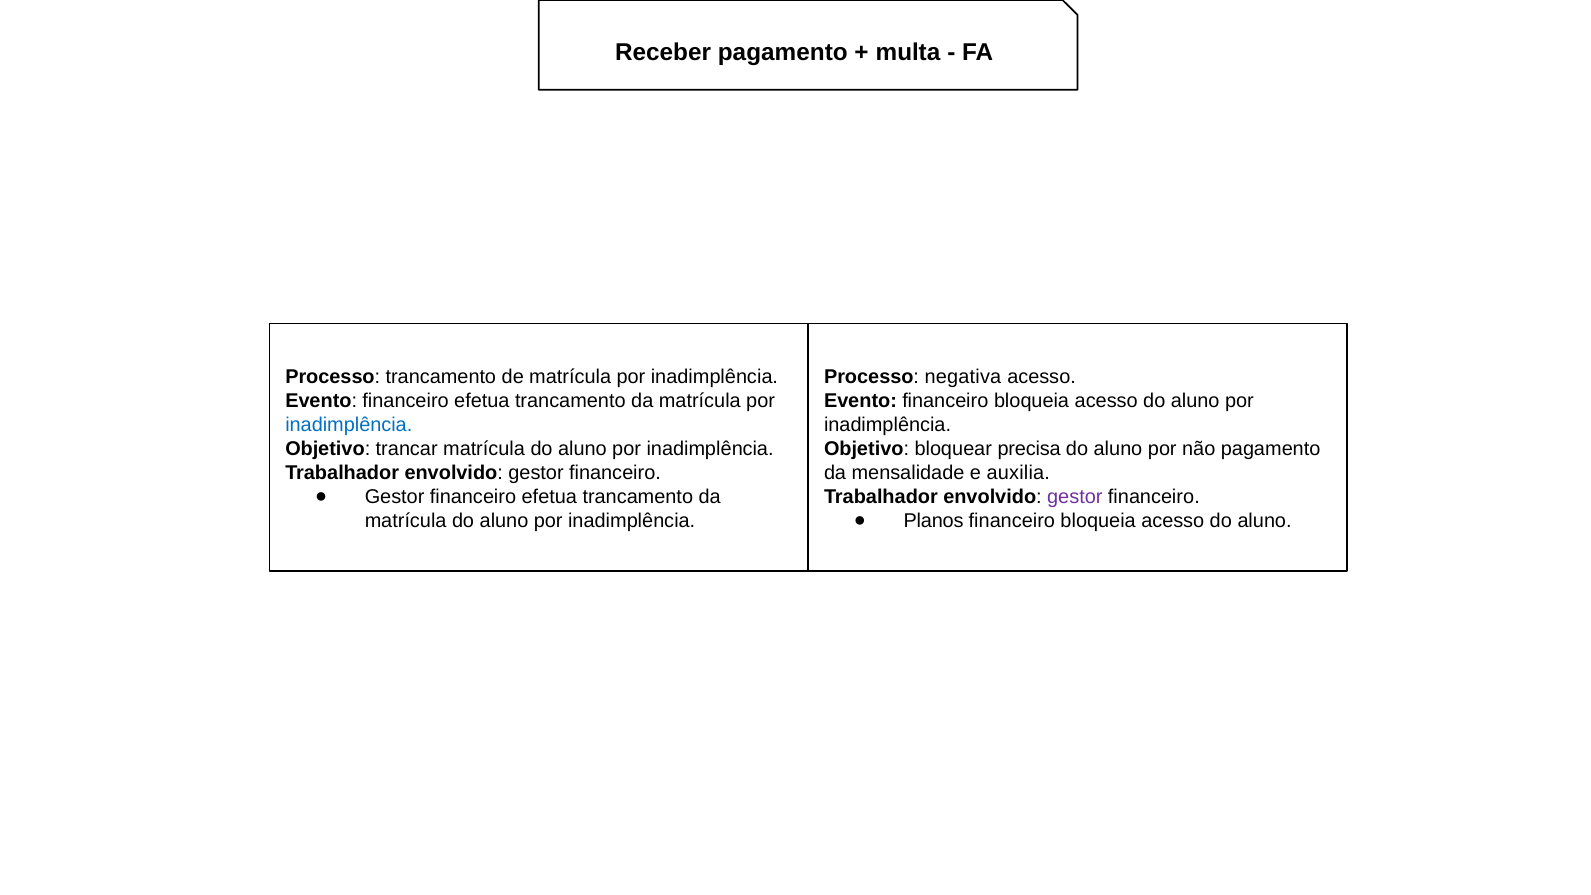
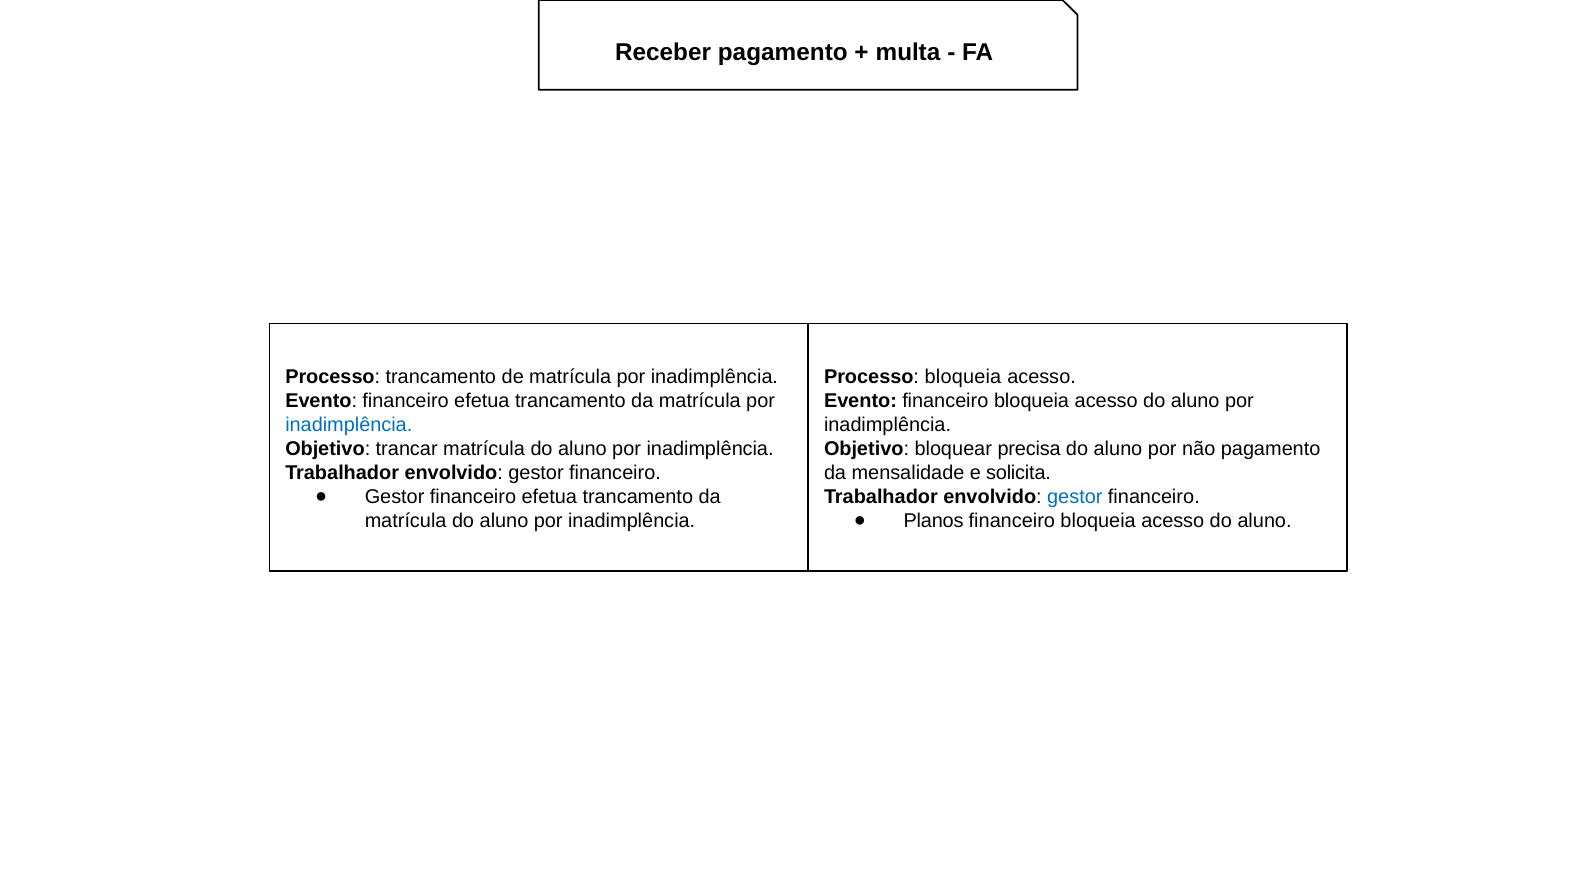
Processo negativa: negativa -> bloqueia (963, 377)
auxilia: auxilia -> solicita (1019, 473)
gestor colour: purple -> blue (1075, 497)
